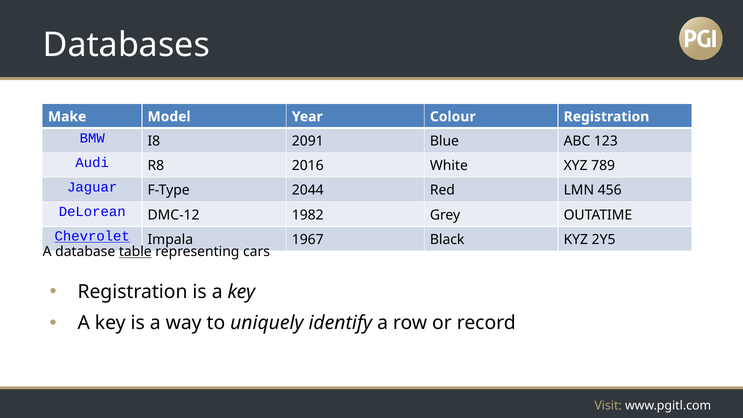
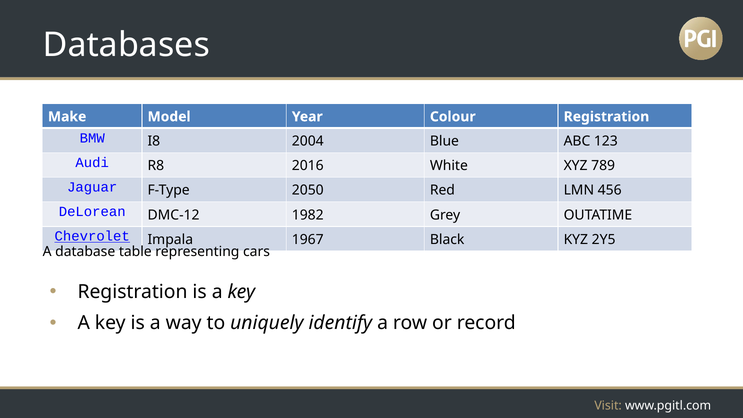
2091: 2091 -> 2004 (308, 141)
2044: 2044 -> 2050 (308, 190)
table underline: present -> none (135, 252)
